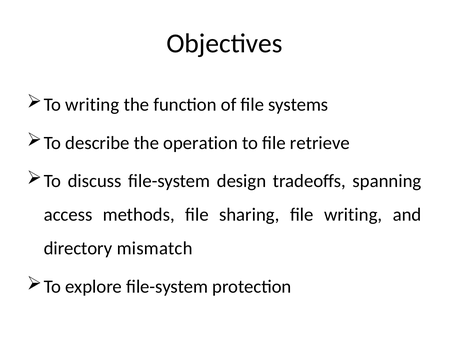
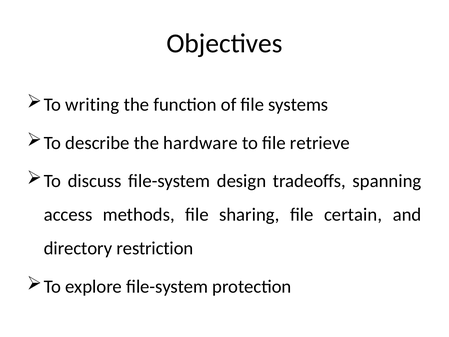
operation: operation -> hardware (200, 143)
file writing: writing -> certain (353, 215)
mismatch: mismatch -> restriction (155, 248)
